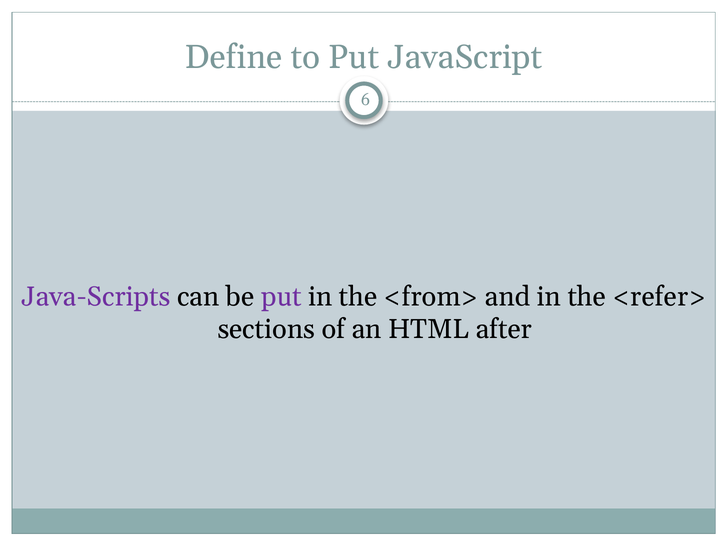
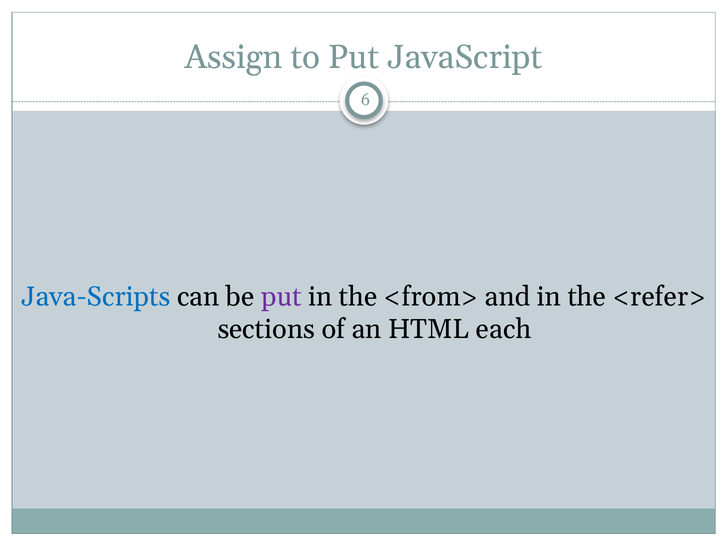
Define: Define -> Assign (234, 57)
Java-Scripts colour: purple -> blue (96, 297)
after: after -> each (504, 329)
